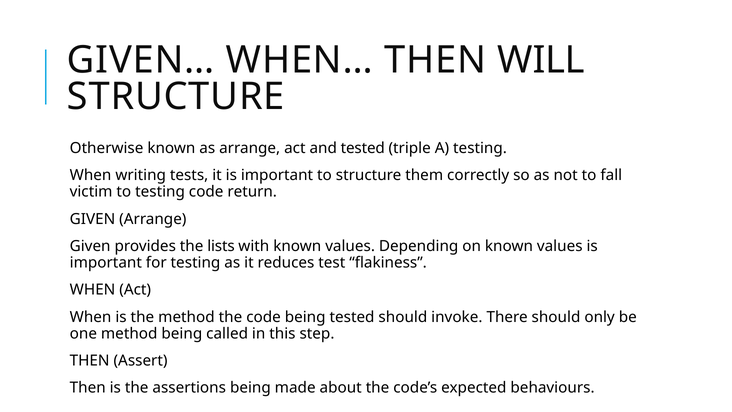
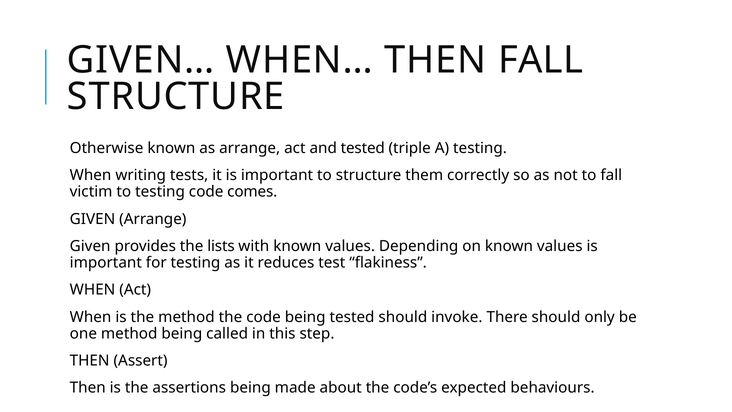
THEN WILL: WILL -> FALL (541, 60)
return: return -> comes (252, 192)
